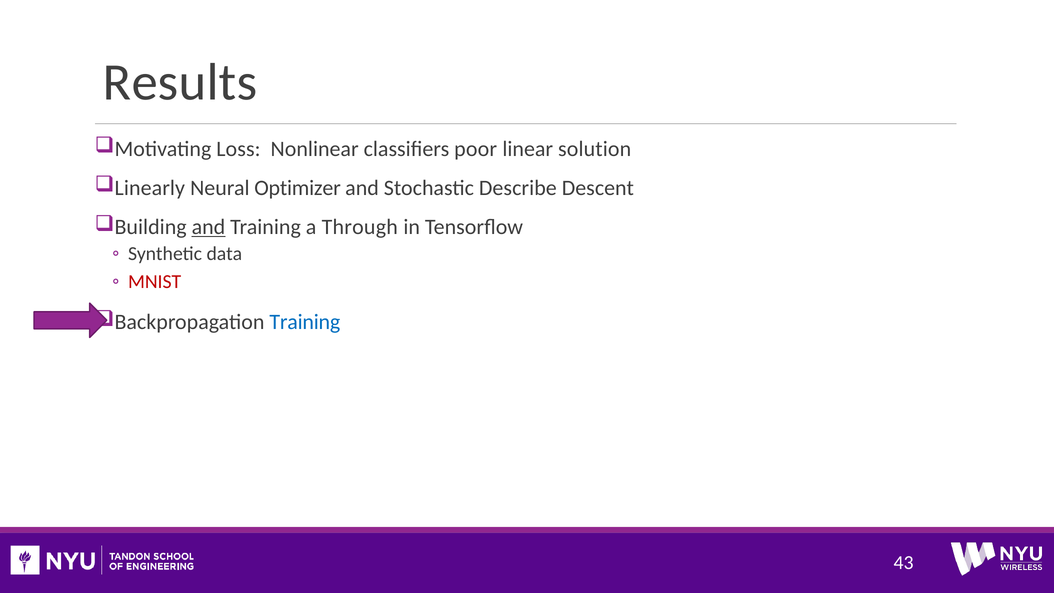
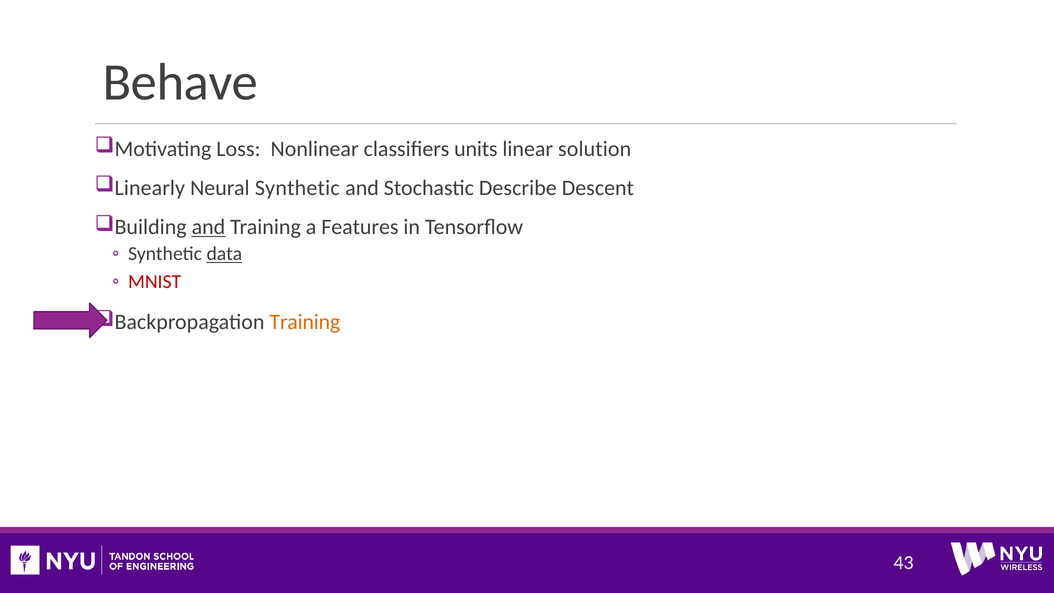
Results: Results -> Behave (180, 83)
poor: poor -> units (476, 149)
Neural Optimizer: Optimizer -> Synthetic (297, 188)
Through: Through -> Features (360, 227)
data underline: none -> present (224, 254)
Training colour: blue -> orange (305, 322)
